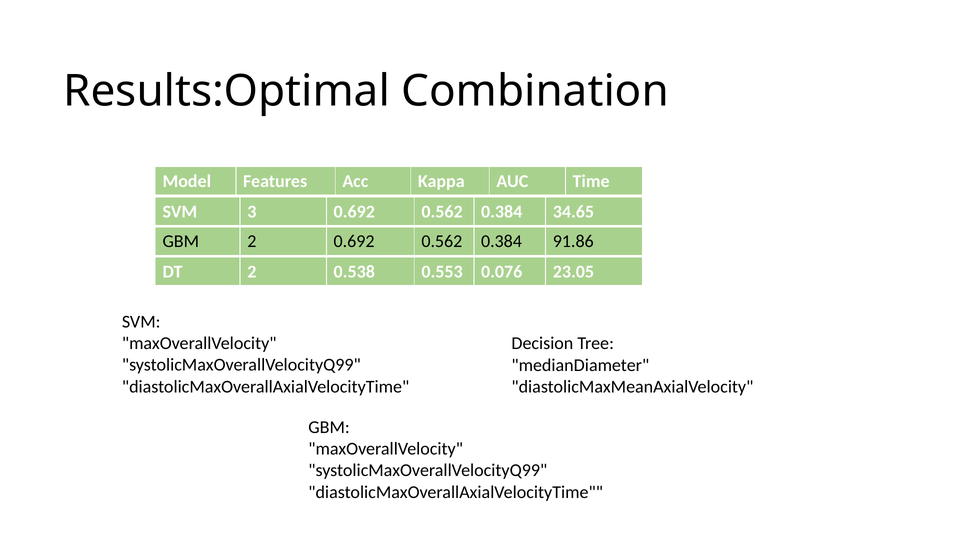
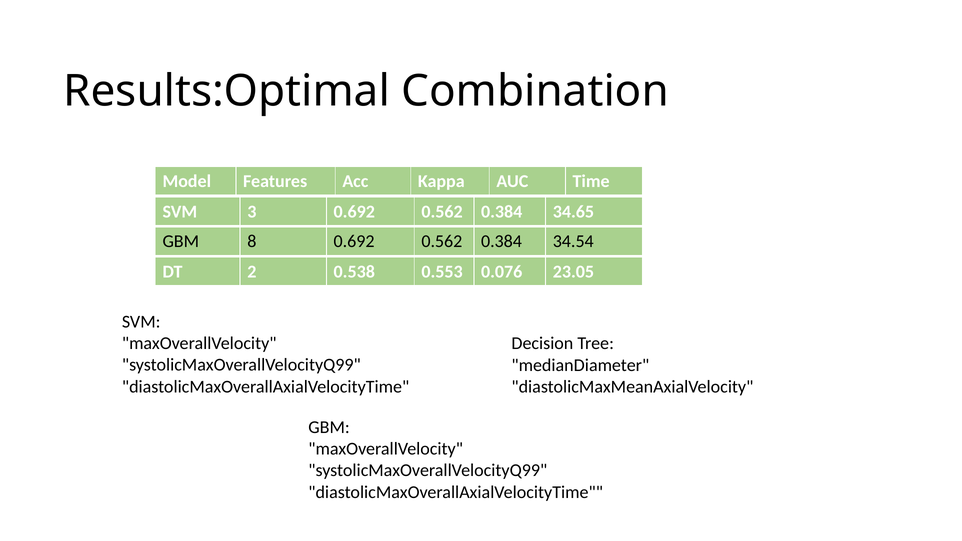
GBM 2: 2 -> 8 (252, 241)
91.86: 91.86 -> 34.54 (573, 241)
